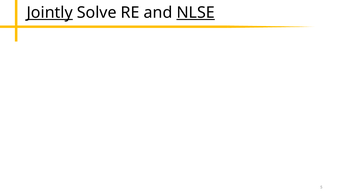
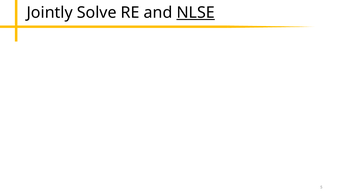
Jointly underline: present -> none (50, 13)
